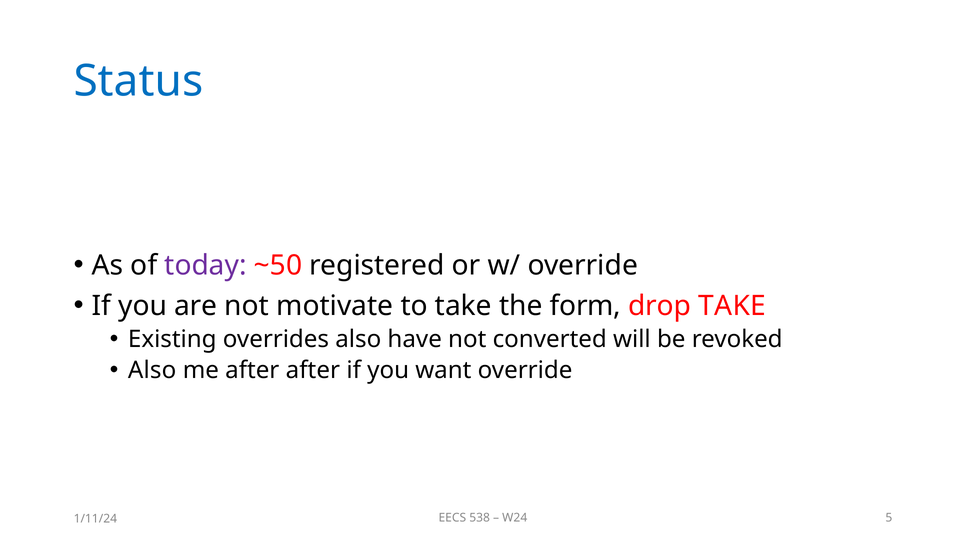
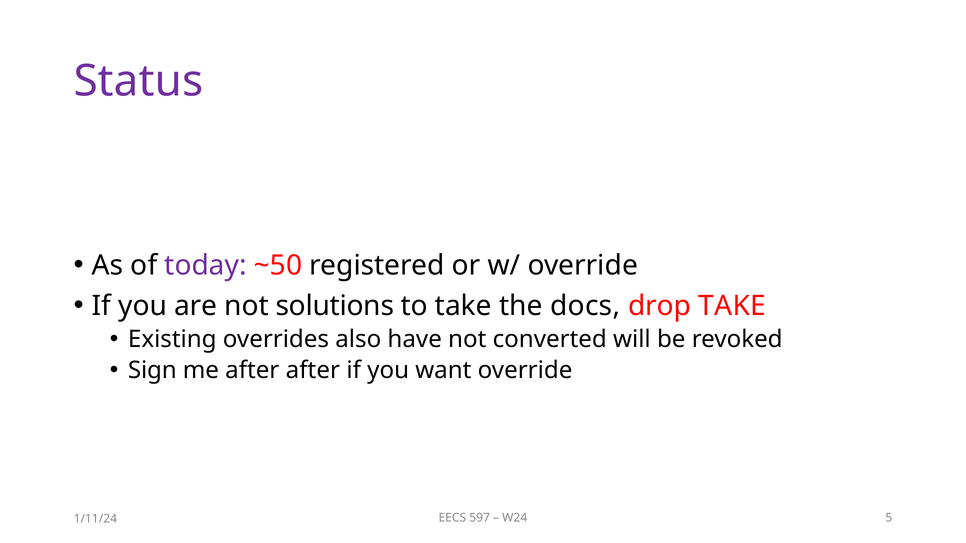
Status colour: blue -> purple (138, 81)
motivate: motivate -> solutions (335, 306)
form: form -> docs (585, 306)
Also: Also -> Sign (152, 370)
538: 538 -> 597 (480, 518)
